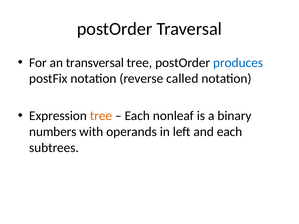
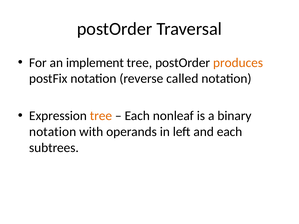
transversal: transversal -> implement (95, 63)
produces colour: blue -> orange (238, 63)
numbers: numbers -> notation (53, 132)
